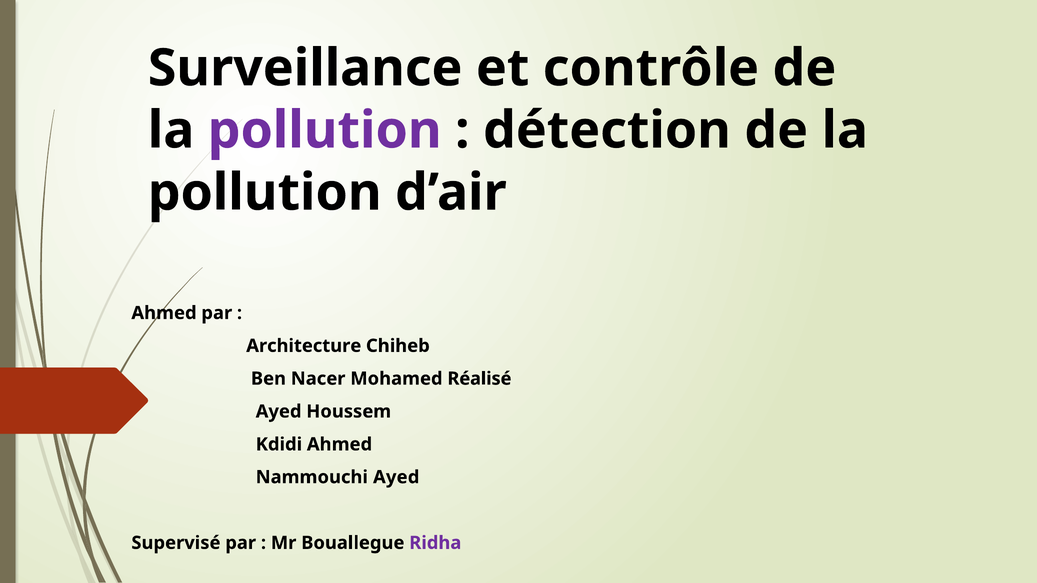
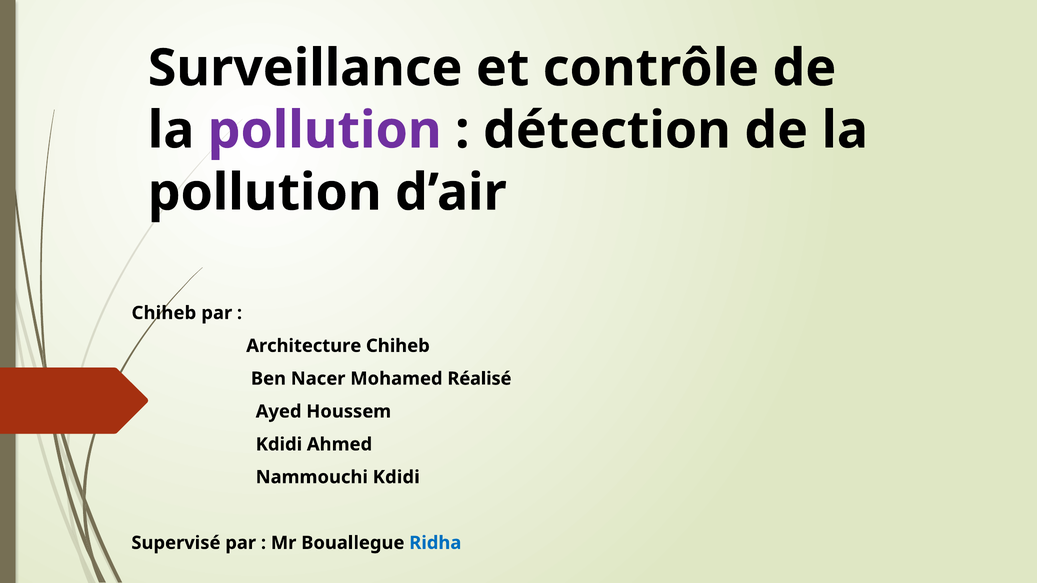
Ahmed: Ahmed -> Chiheb (164, 313)
Nammouchi Ayed: Ayed -> Kdidi (396, 477)
Ridha colour: purple -> blue (435, 543)
